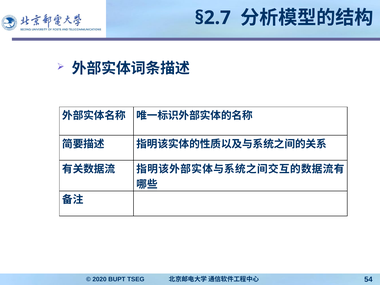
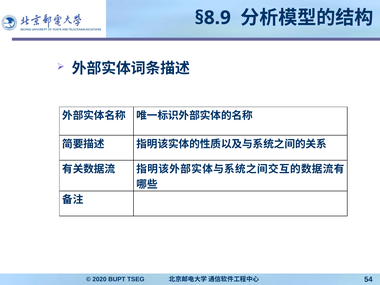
§2.7: §2.7 -> §8.9 (213, 18)
